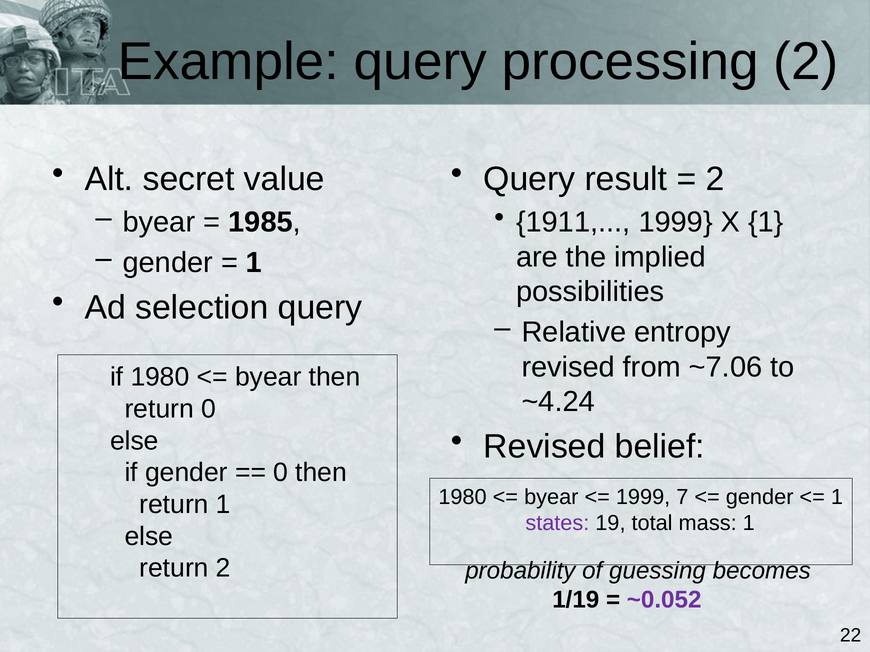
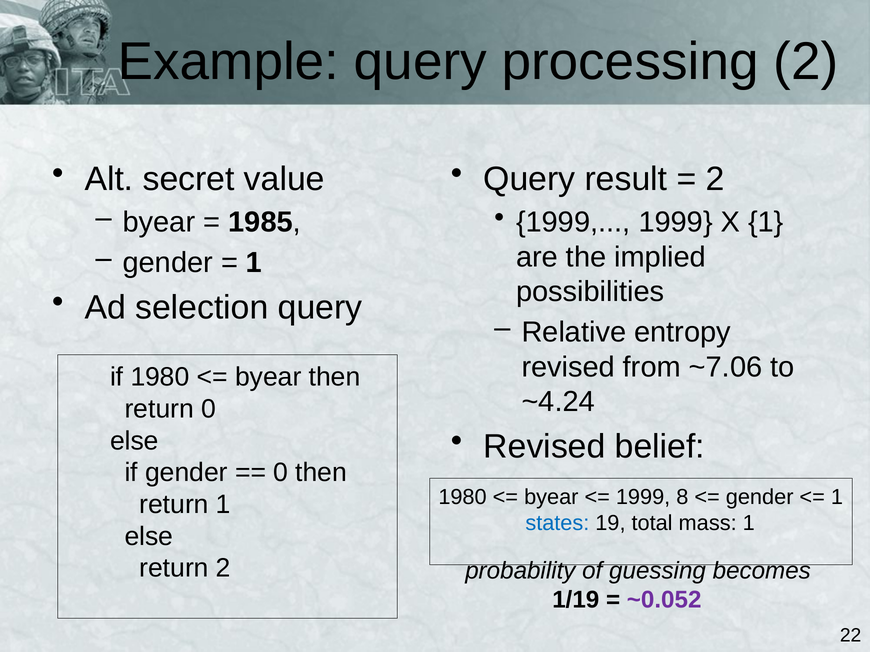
1911: 1911 -> 1999 (573, 222)
7: 7 -> 8 (682, 497)
states colour: purple -> blue (557, 523)
